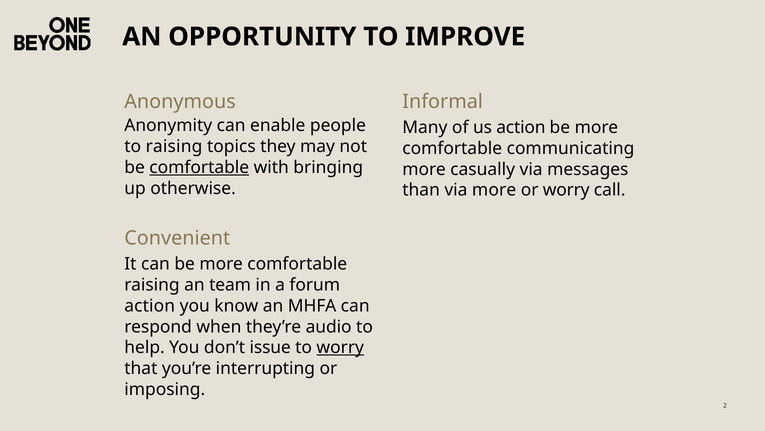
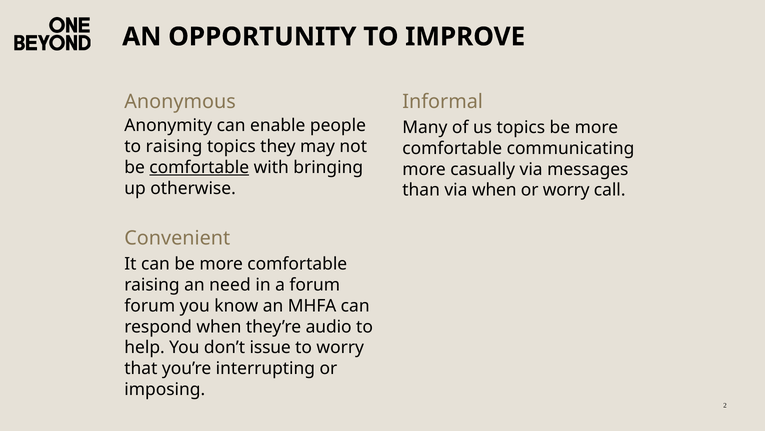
us action: action -> topics (521, 127)
via more: more -> when (494, 190)
team: team -> need (230, 285)
action: action -> forum (150, 305)
worry underline: present -> none (340, 347)
